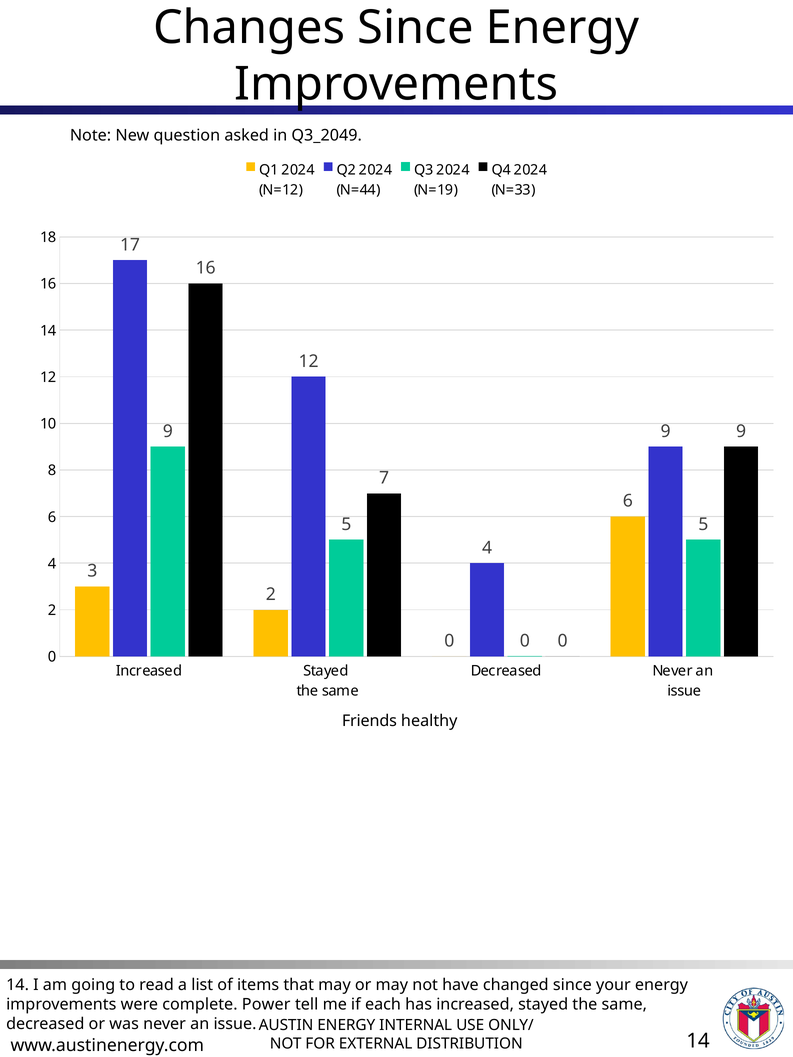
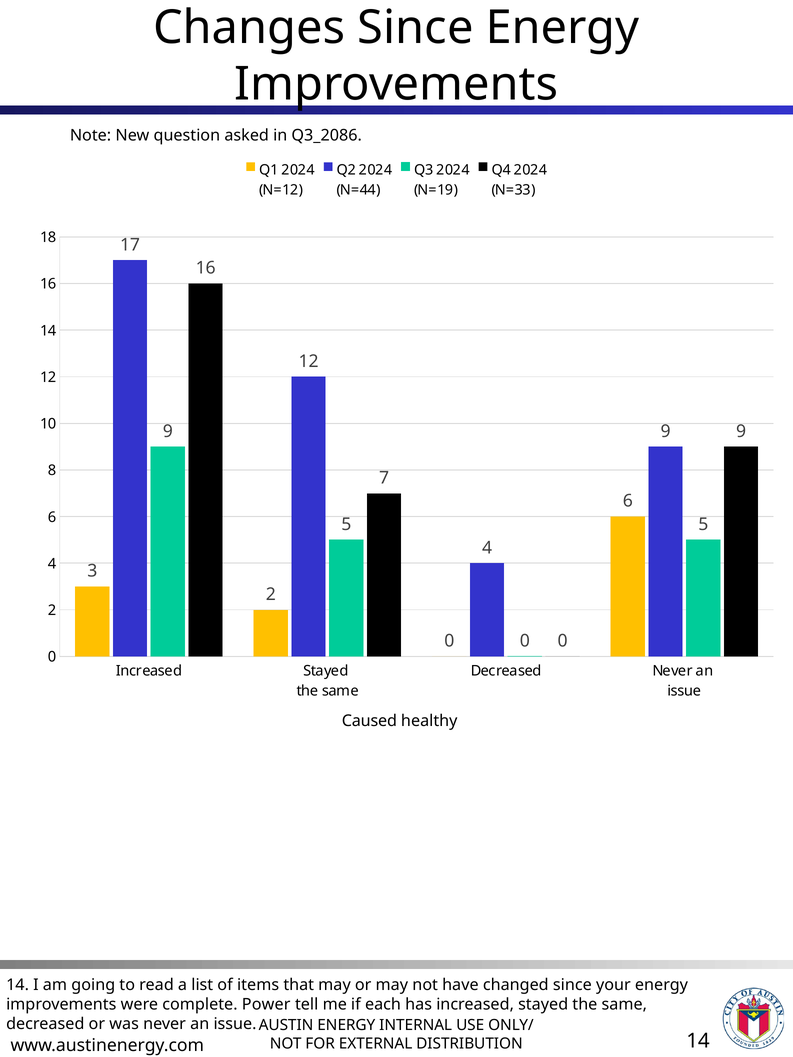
Q3_2049: Q3_2049 -> Q3_2086 (327, 135)
Friends: Friends -> Caused (369, 721)
